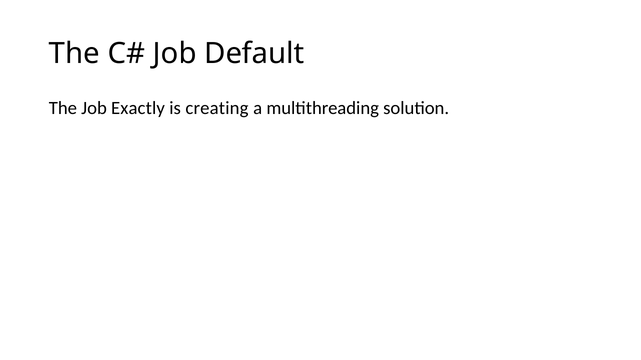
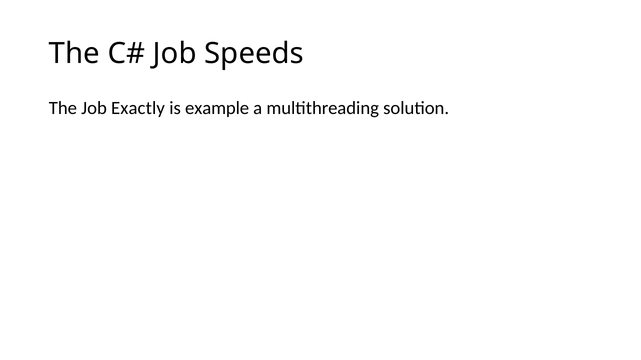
Default: Default -> Speeds (254, 54)
creating: creating -> example (217, 108)
